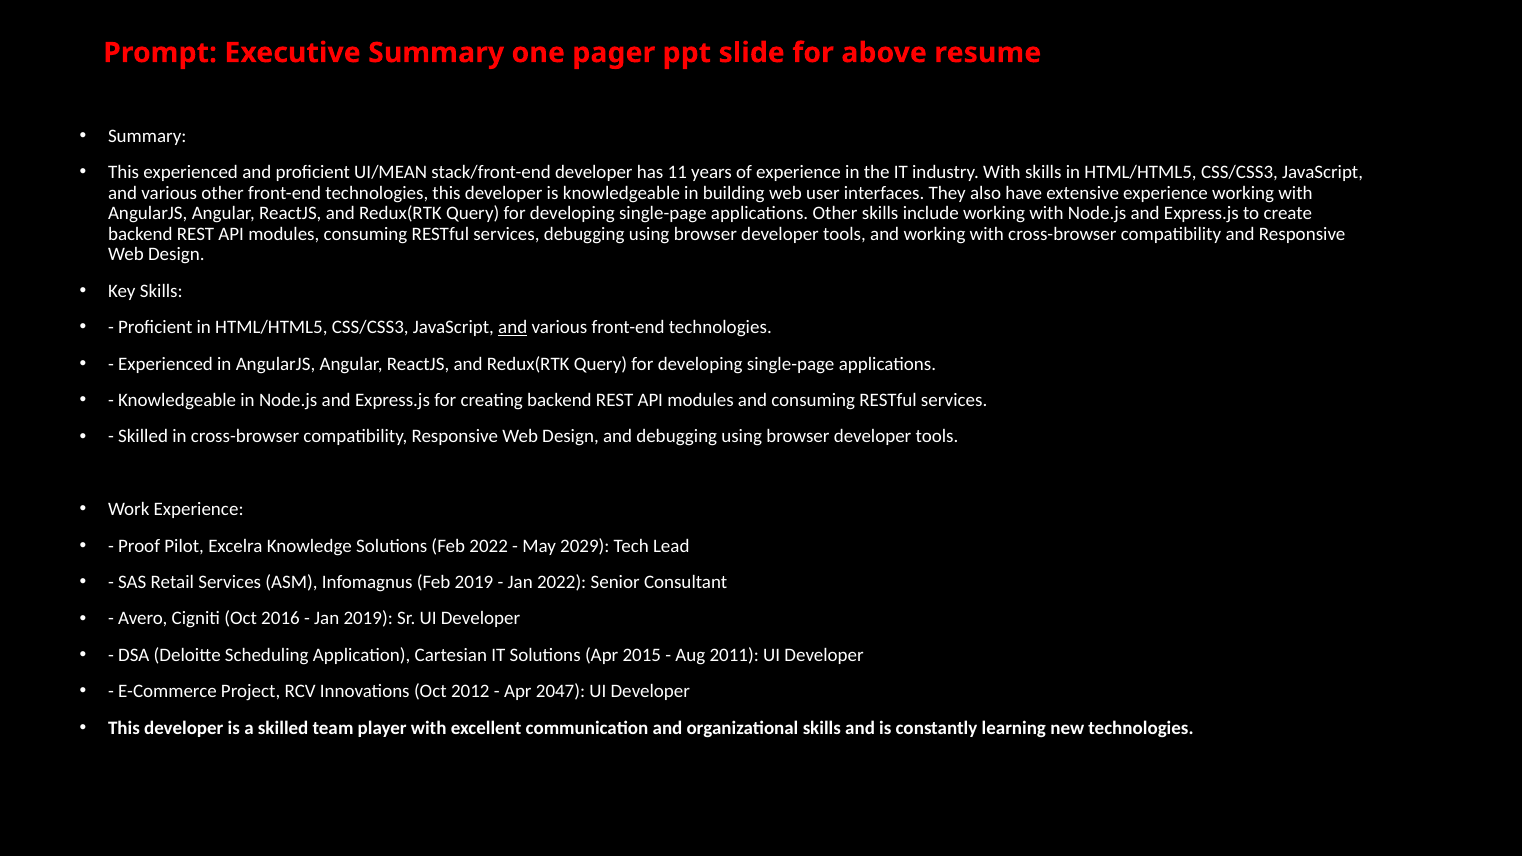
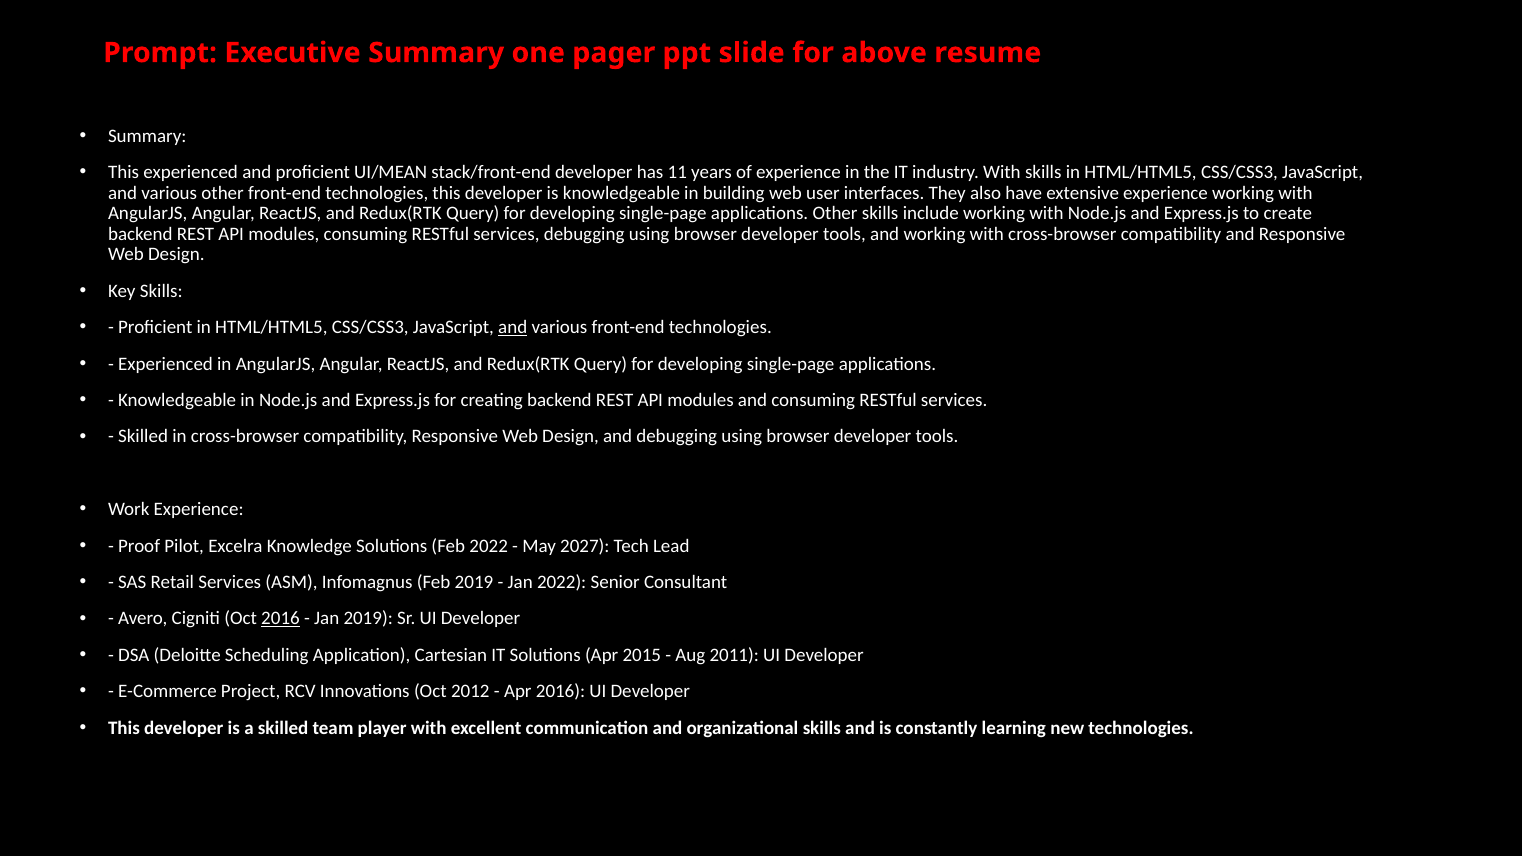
2029: 2029 -> 2027 (585, 546)
2016 underline: none -> present (281, 619)
Apr 2047: 2047 -> 2016 (561, 691)
